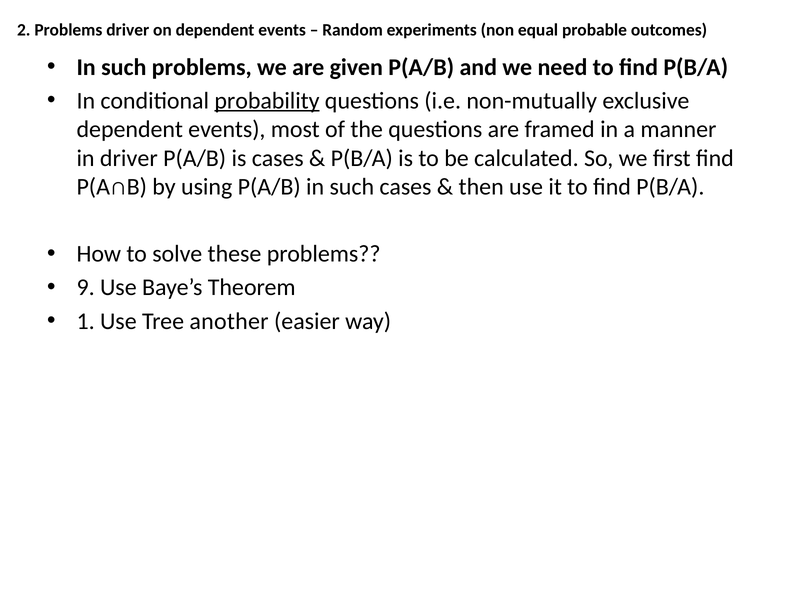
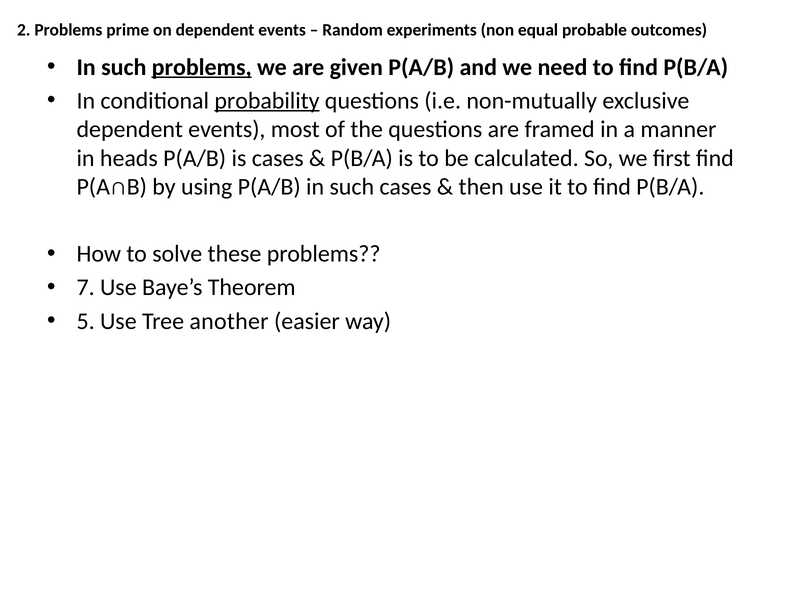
Problems driver: driver -> prime (128, 30)
problems underline: none -> present (202, 67)
in driver: driver -> heads (129, 158)
9: 9 -> 7 (86, 287)
1: 1 -> 5 (86, 321)
